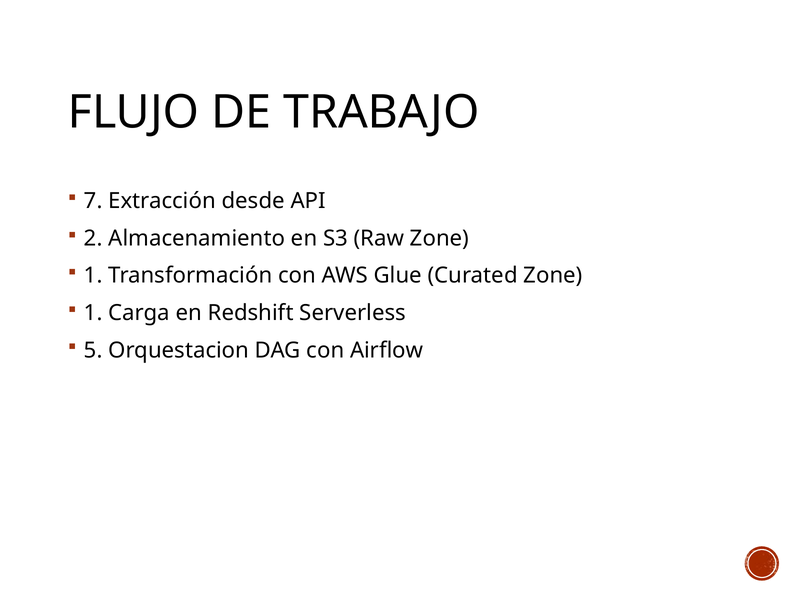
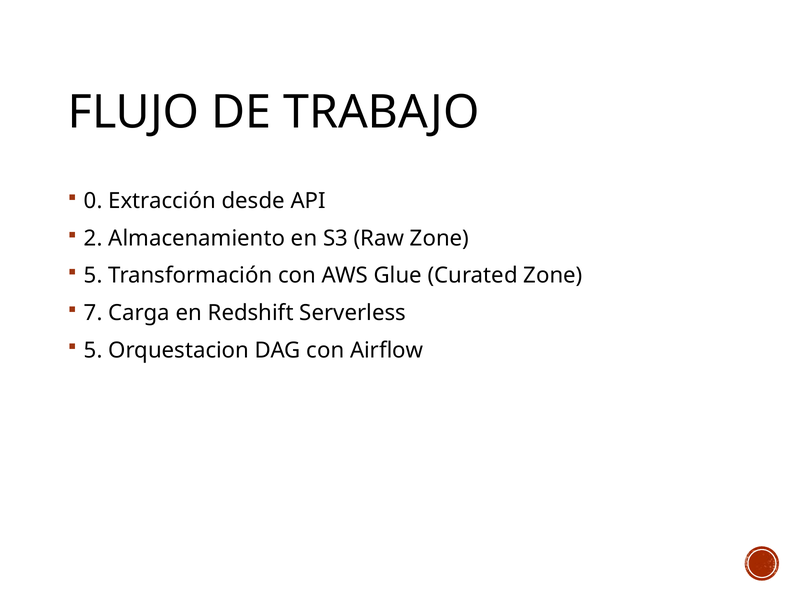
7: 7 -> 0 (93, 201)
1: 1 -> 5 (93, 276)
1: 1 -> 7 (93, 313)
